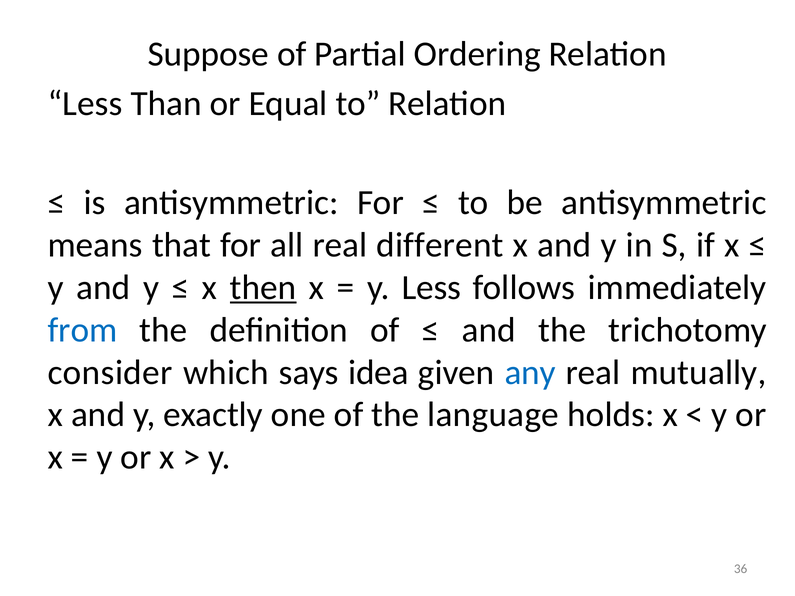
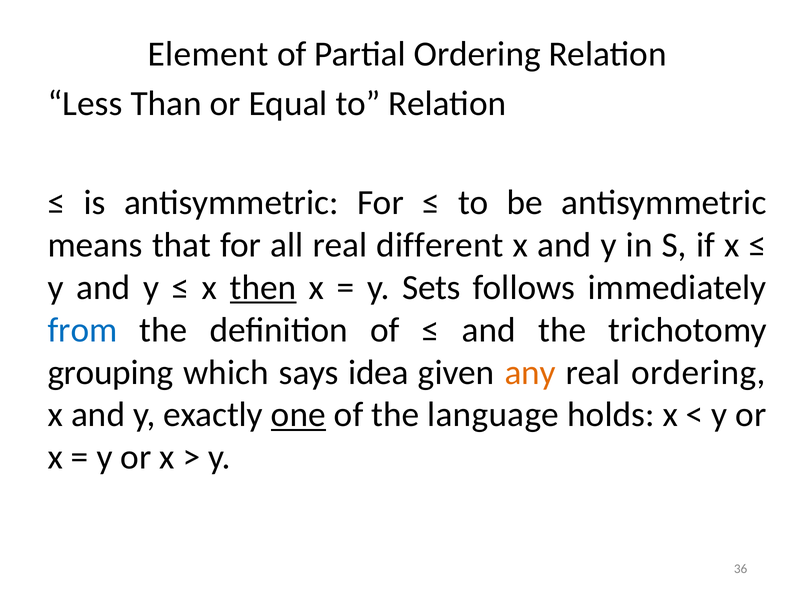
Suppose: Suppose -> Element (208, 54)
y Less: Less -> Sets (431, 288)
consider: consider -> grouping (110, 373)
any colour: blue -> orange (530, 373)
real mutually: mutually -> ordering (698, 373)
one underline: none -> present (298, 415)
